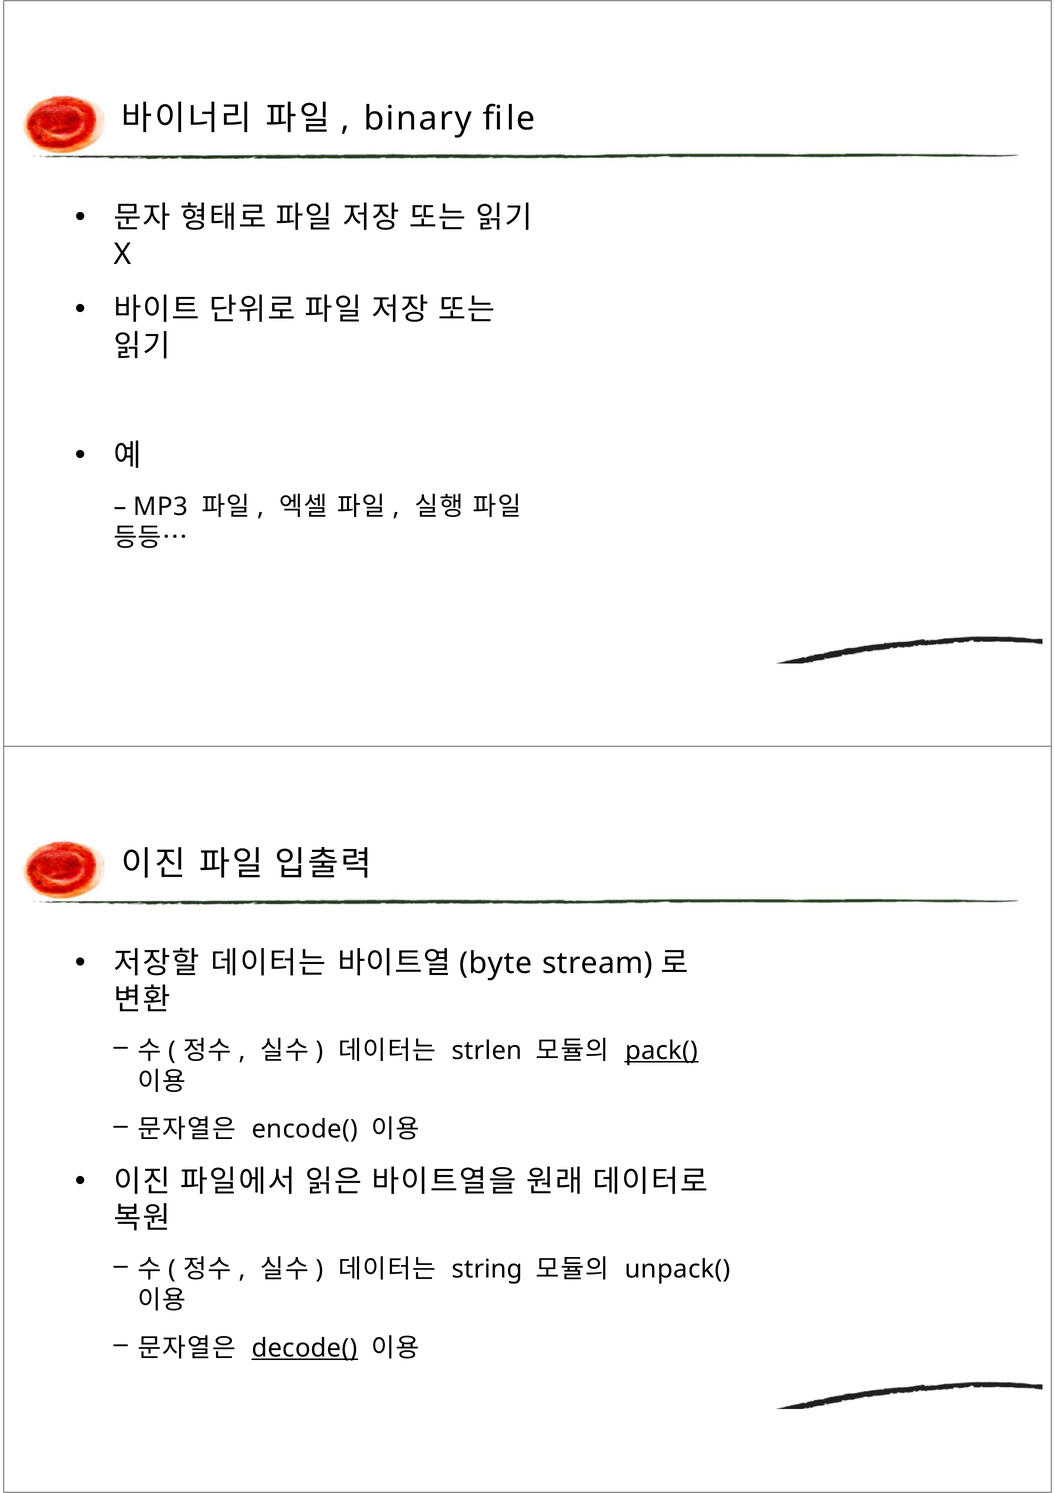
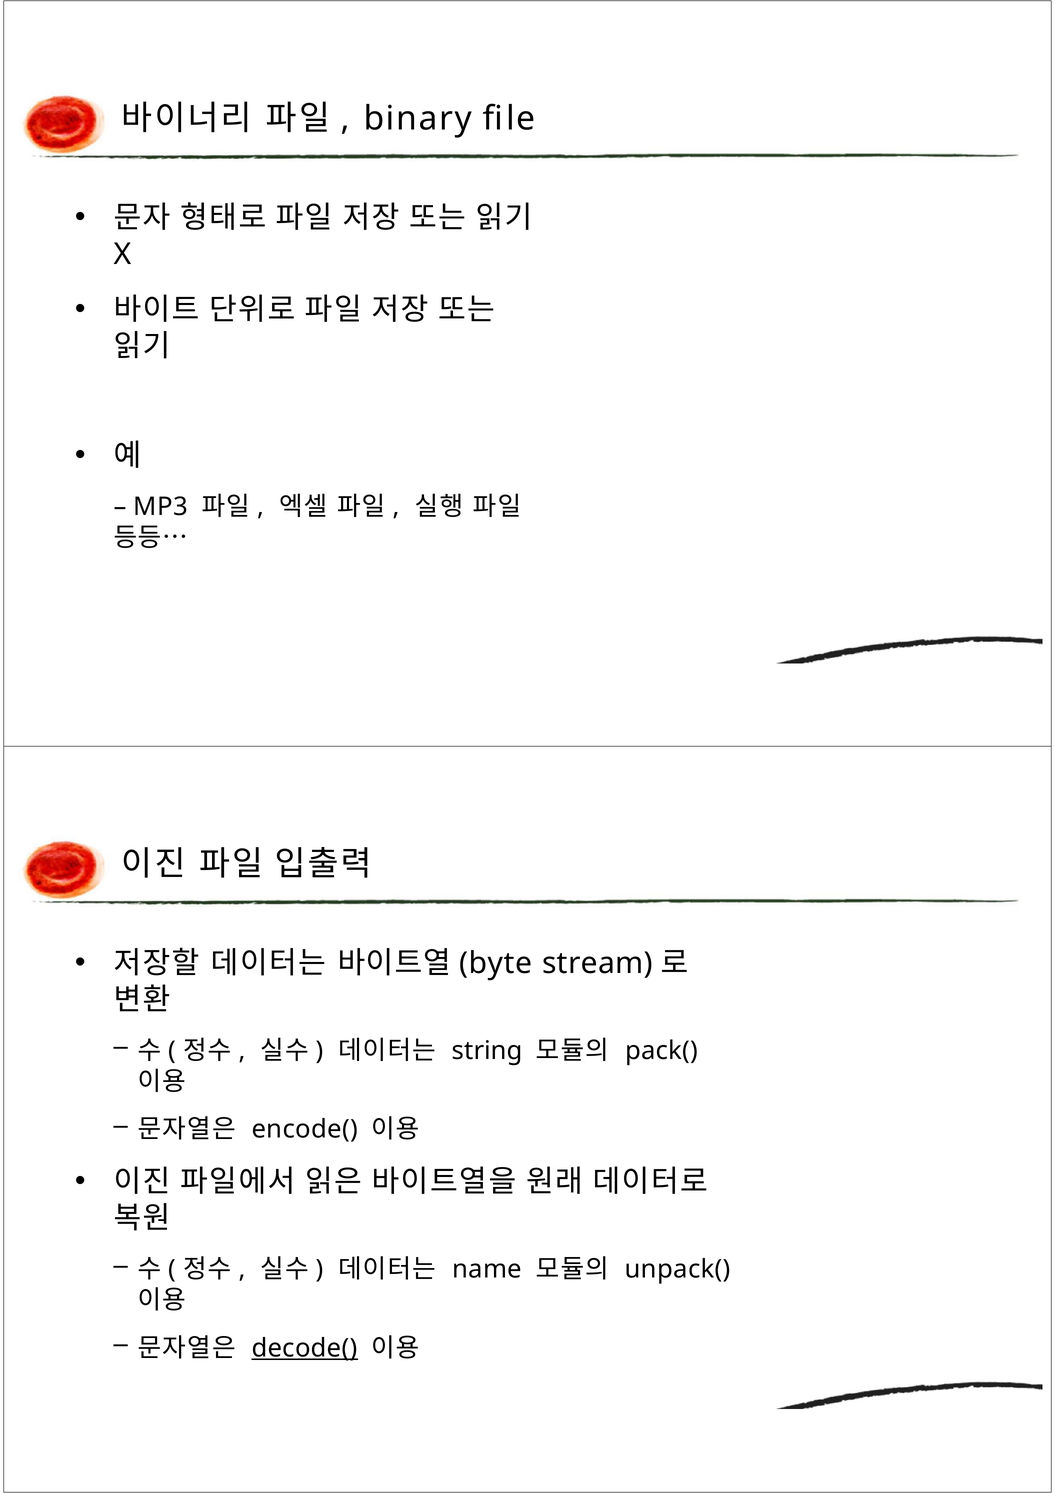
strlen: strlen -> string (487, 1051)
pack( underline: present -> none (662, 1051)
string: string -> name (487, 1269)
